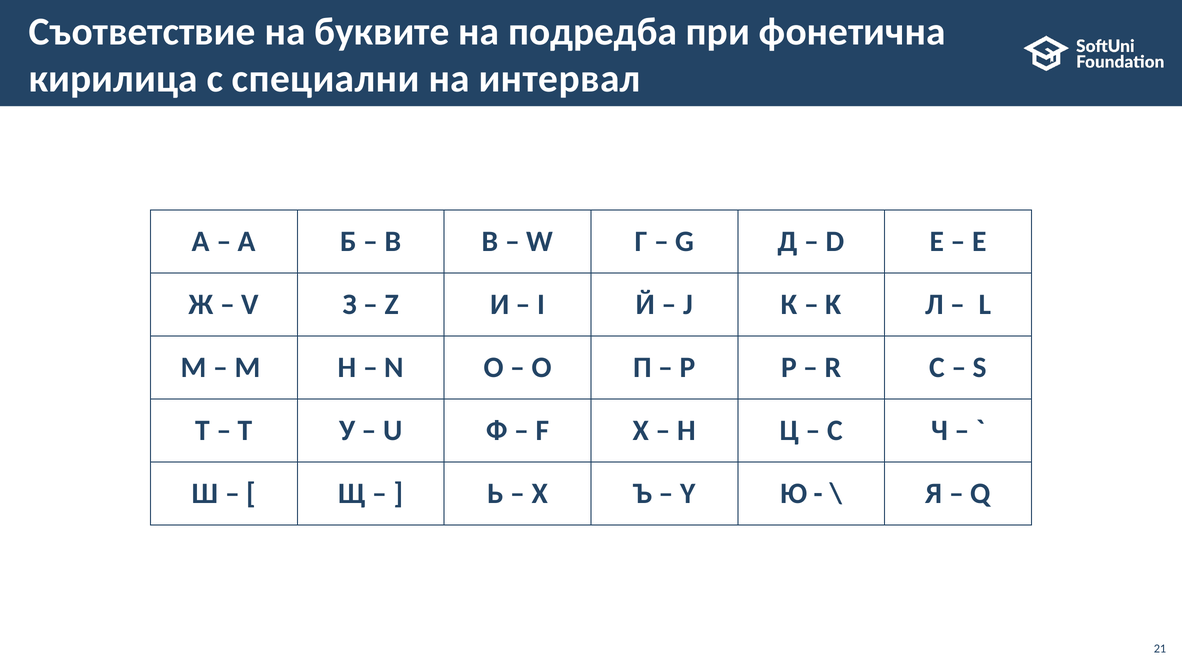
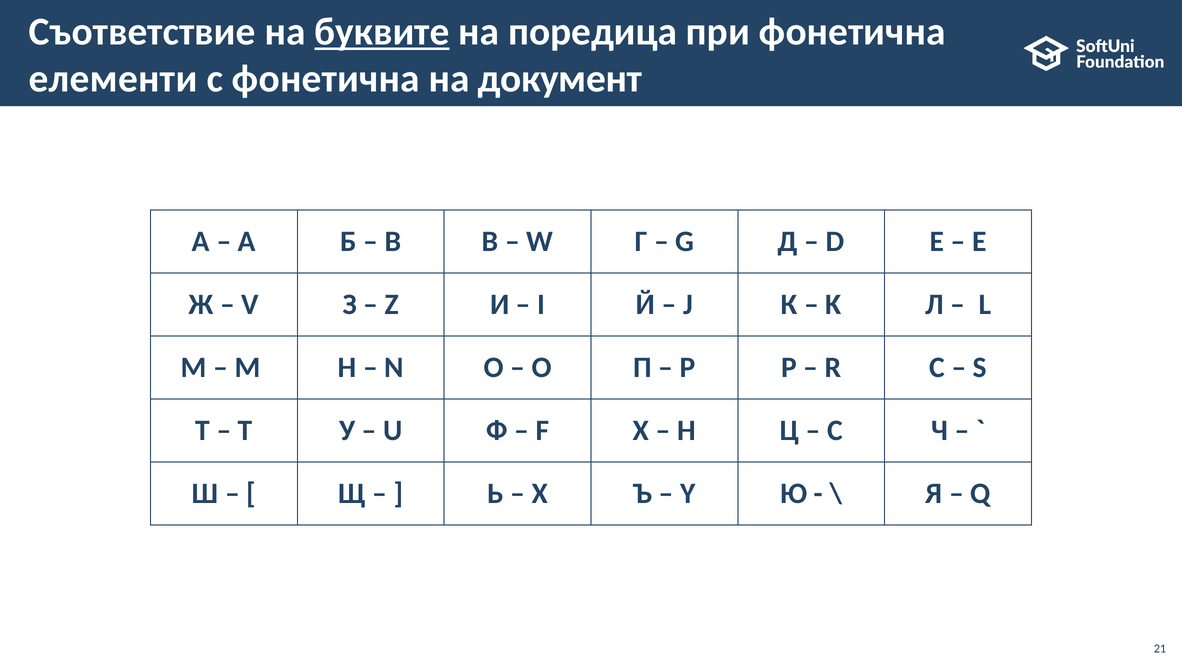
буквите underline: none -> present (382, 32)
подредба: подредба -> поредица (593, 32)
кирилица: кирилица -> елементи (113, 79)
с специални: специални -> фонетична (326, 79)
интервал: интервал -> документ (560, 79)
